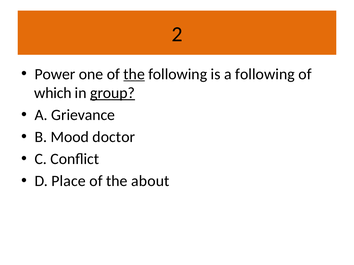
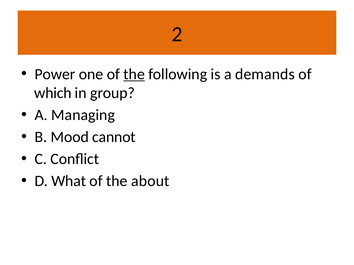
a following: following -> demands (265, 74)
group underline: present -> none (113, 93)
Grievance: Grievance -> Managing (83, 115)
doctor: doctor -> cannot (114, 137)
Place: Place -> What (69, 181)
